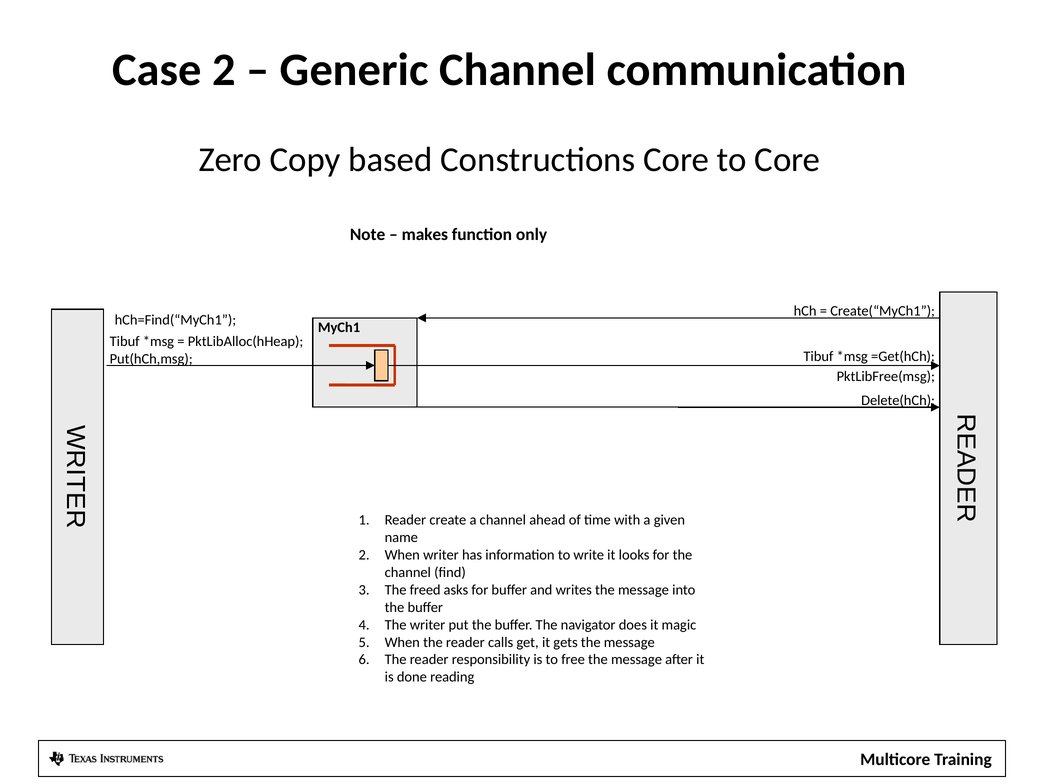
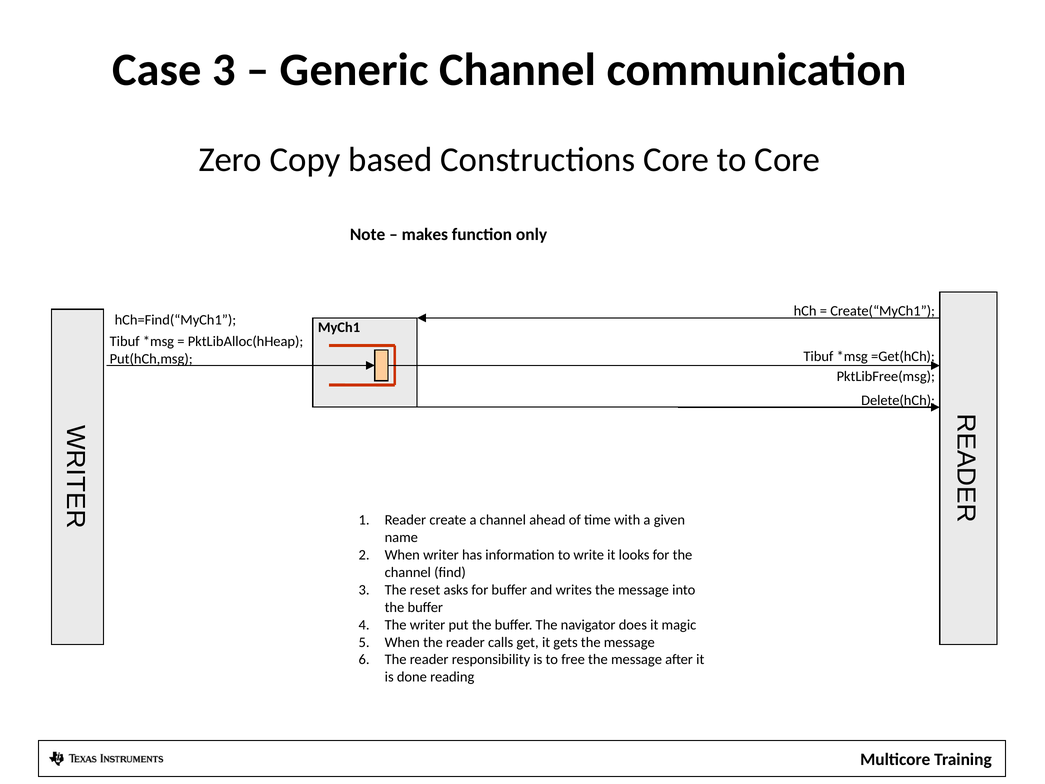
Case 2: 2 -> 3 (224, 70)
freed: freed -> reset (425, 590)
